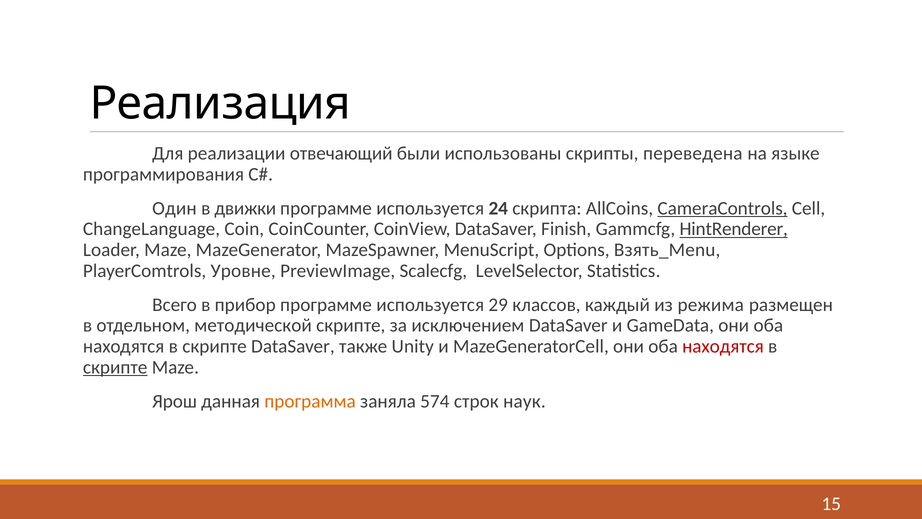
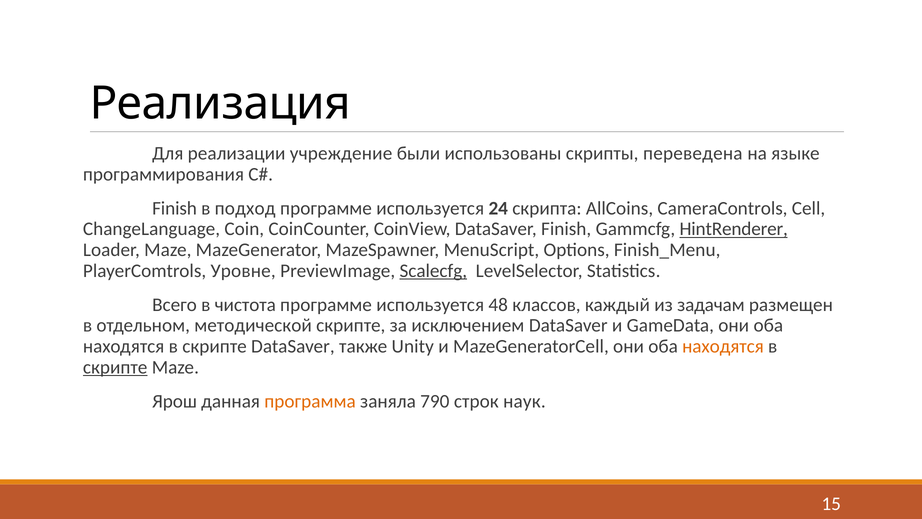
отвечающий: отвечающий -> учреждение (341, 153)
Один: Один -> Finish (175, 208)
движки: движки -> подход (245, 208)
CameraControls underline: present -> none (722, 208)
Взять_Menu: Взять_Menu -> Finish_Menu (667, 250)
Scalecfg underline: none -> present (433, 270)
прибор: прибор -> чистота (245, 305)
29: 29 -> 48 (498, 305)
режима: режима -> задачам (711, 305)
находятся colour: red -> orange (723, 346)
574: 574 -> 790 (435, 401)
